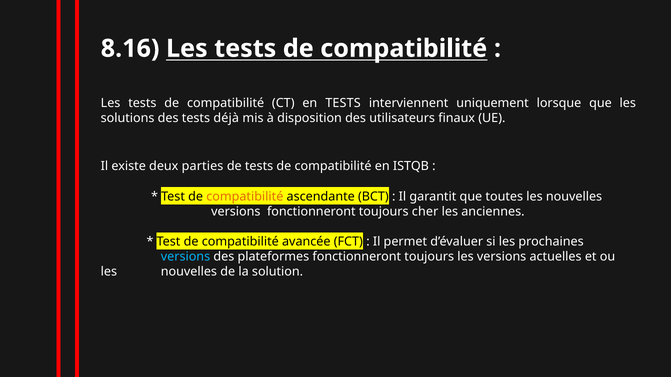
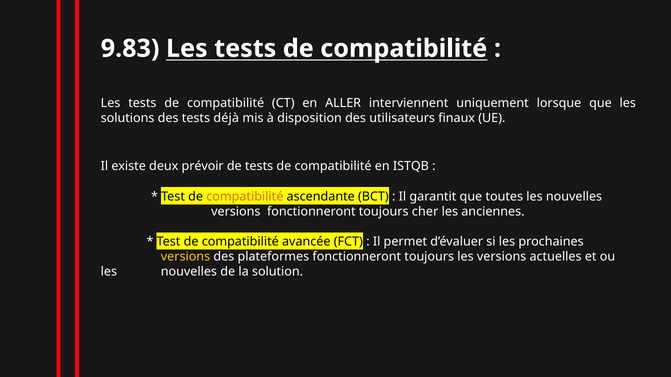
8.16: 8.16 -> 9.83 (130, 49)
en TESTS: TESTS -> ALLER (343, 103)
parties: parties -> prévoir (203, 166)
versions colour: light blue -> yellow (186, 257)
